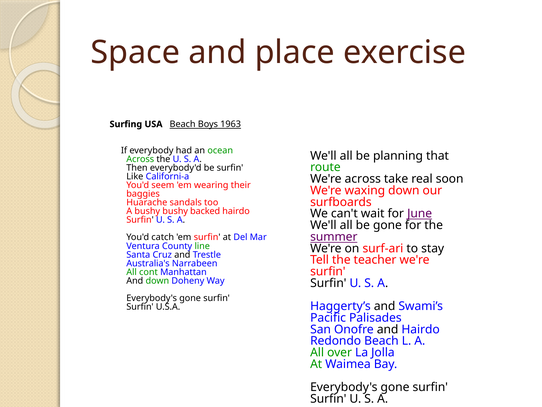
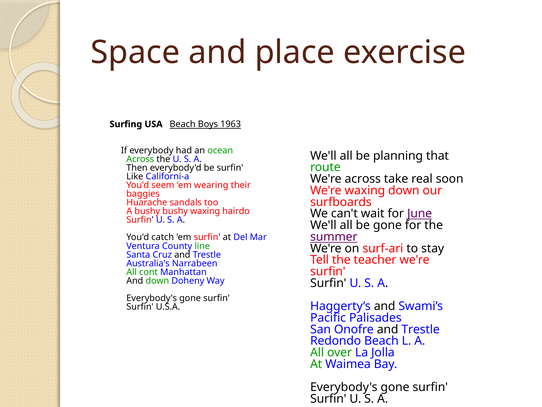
bushy backed: backed -> waxing (205, 211)
Onofre and Hairdo: Hairdo -> Trestle (421, 329)
